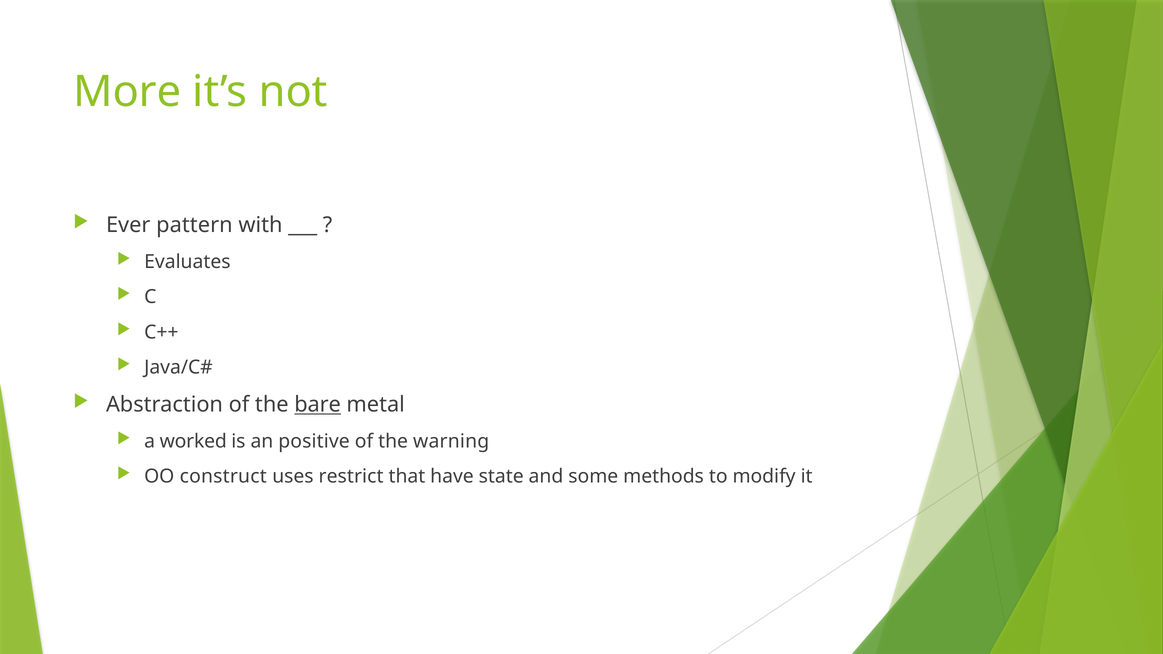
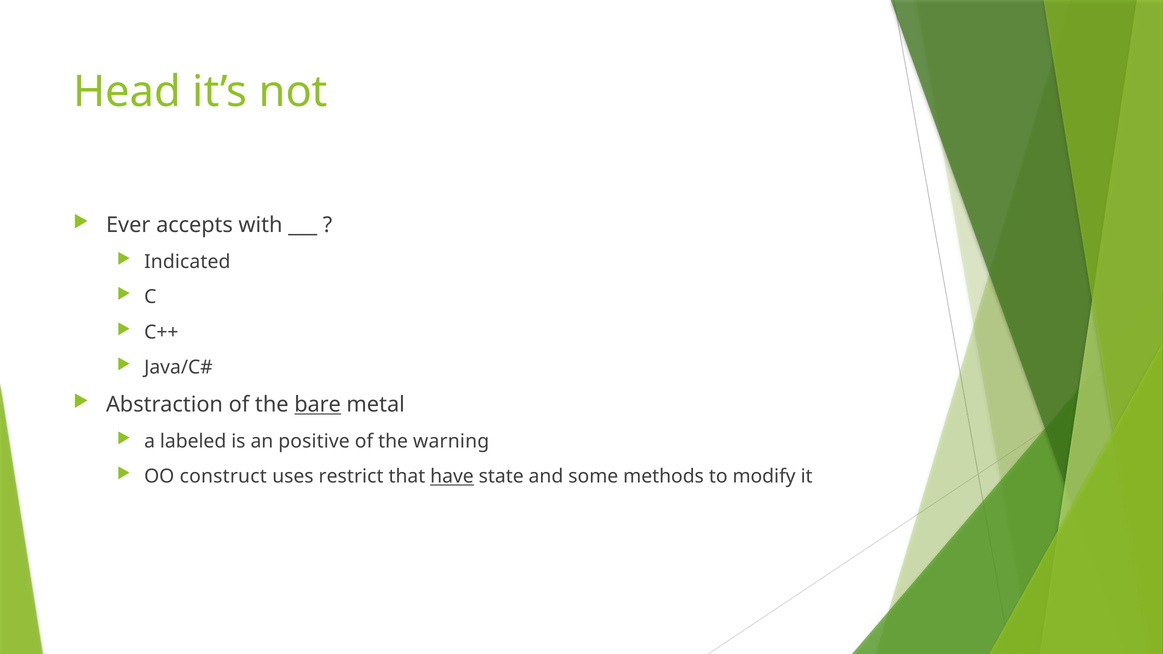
More: More -> Head (127, 92)
pattern: pattern -> accepts (195, 225)
Evaluates: Evaluates -> Indicated (187, 262)
worked: worked -> labeled (193, 441)
have underline: none -> present (452, 477)
